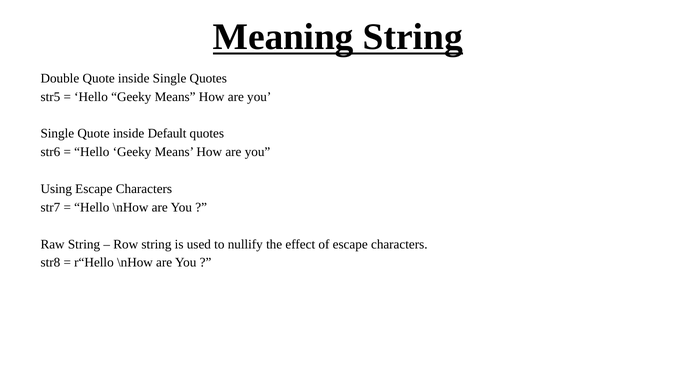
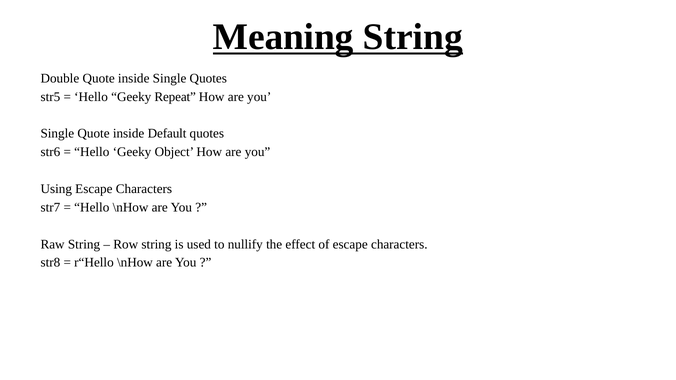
Means: Means -> Repeat (175, 97)
Means: Means -> Object (174, 152)
